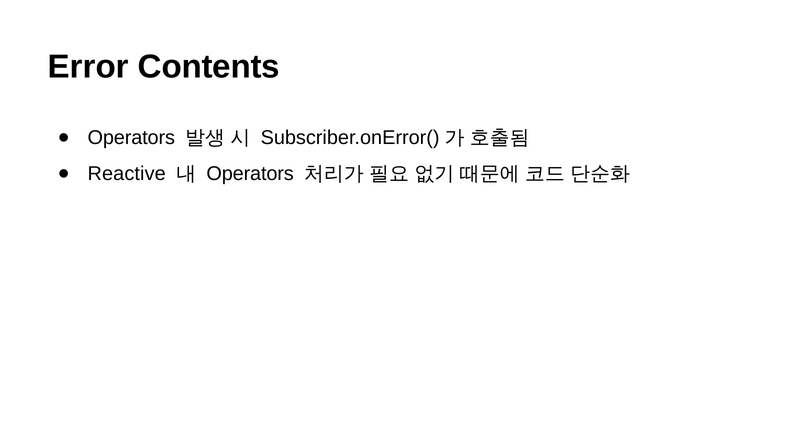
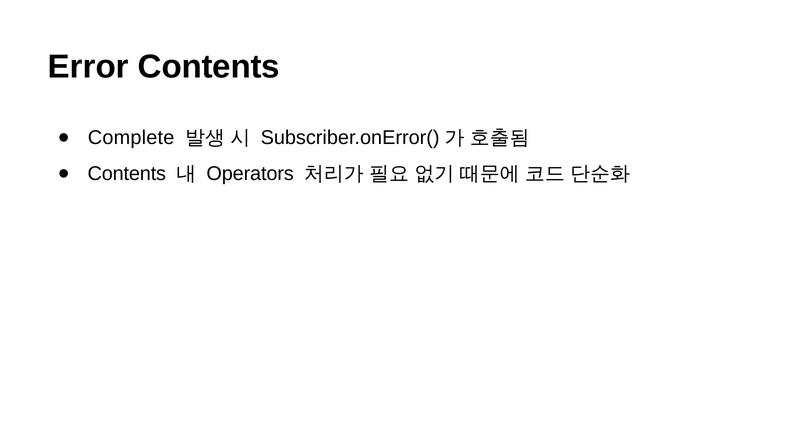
Operators: Operators -> Complete (131, 138)
Reactive: Reactive -> Contents (127, 174)
